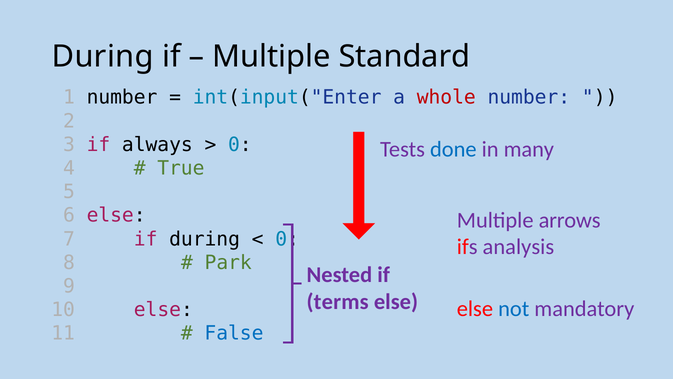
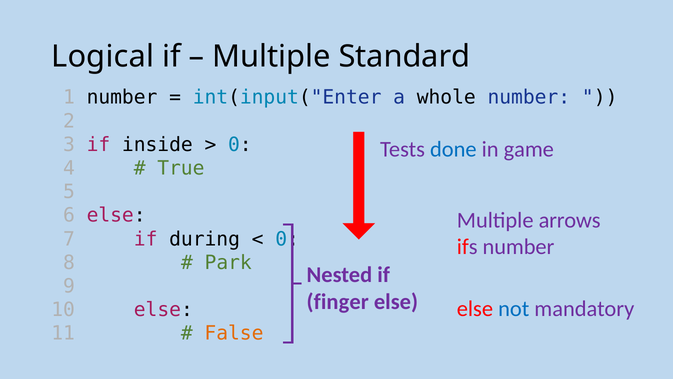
During: During -> Logical (103, 57)
whole colour: red -> black (446, 97)
always: always -> inside (157, 145)
many: many -> game (529, 149)
ifs analysis: analysis -> number (518, 247)
terms: terms -> finger (338, 302)
False colour: blue -> orange (234, 333)
